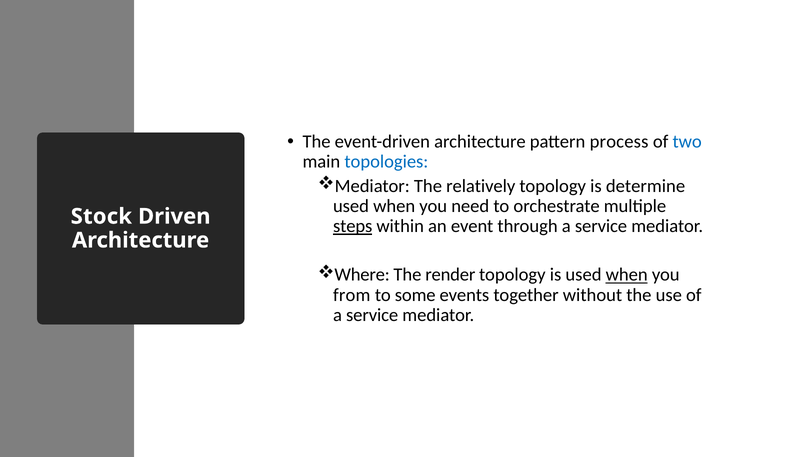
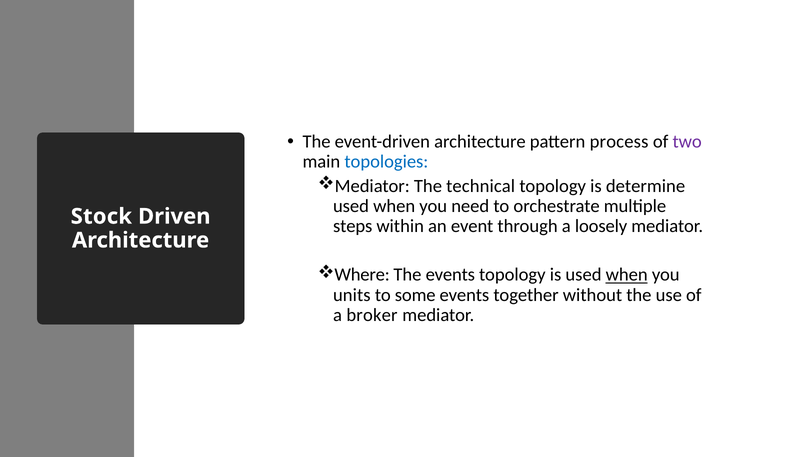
two colour: blue -> purple (687, 142)
relatively: relatively -> technical (481, 186)
steps underline: present -> none (353, 226)
through a service: service -> loosely (601, 226)
The render: render -> events (450, 275)
from: from -> units (352, 295)
service: service -> broker (372, 315)
